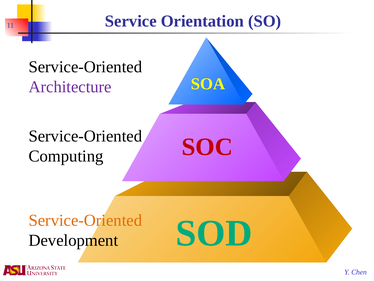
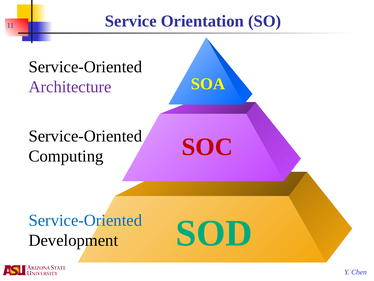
Service-Oriented colour: orange -> blue (85, 220)
